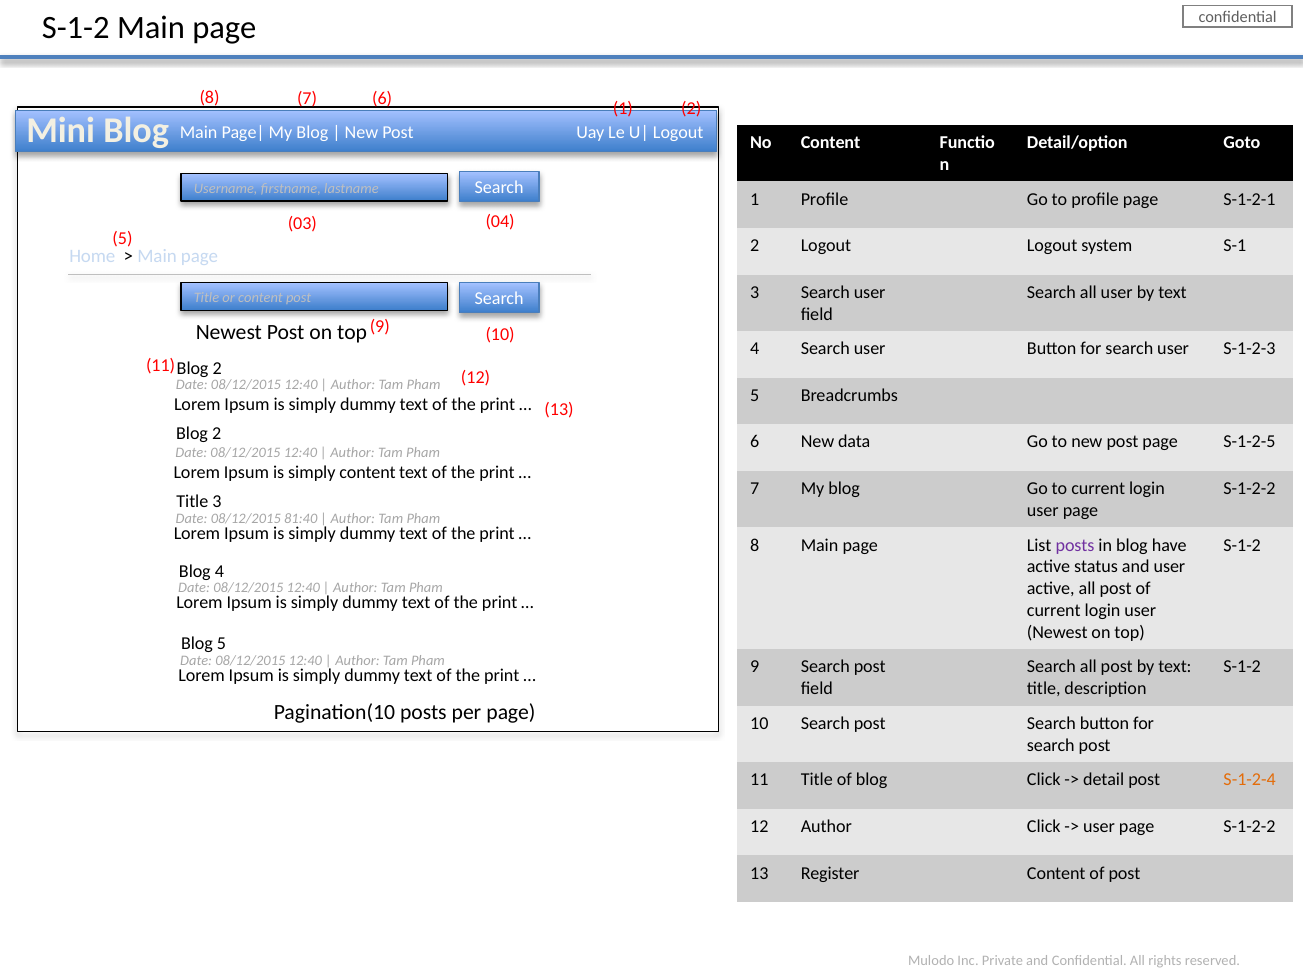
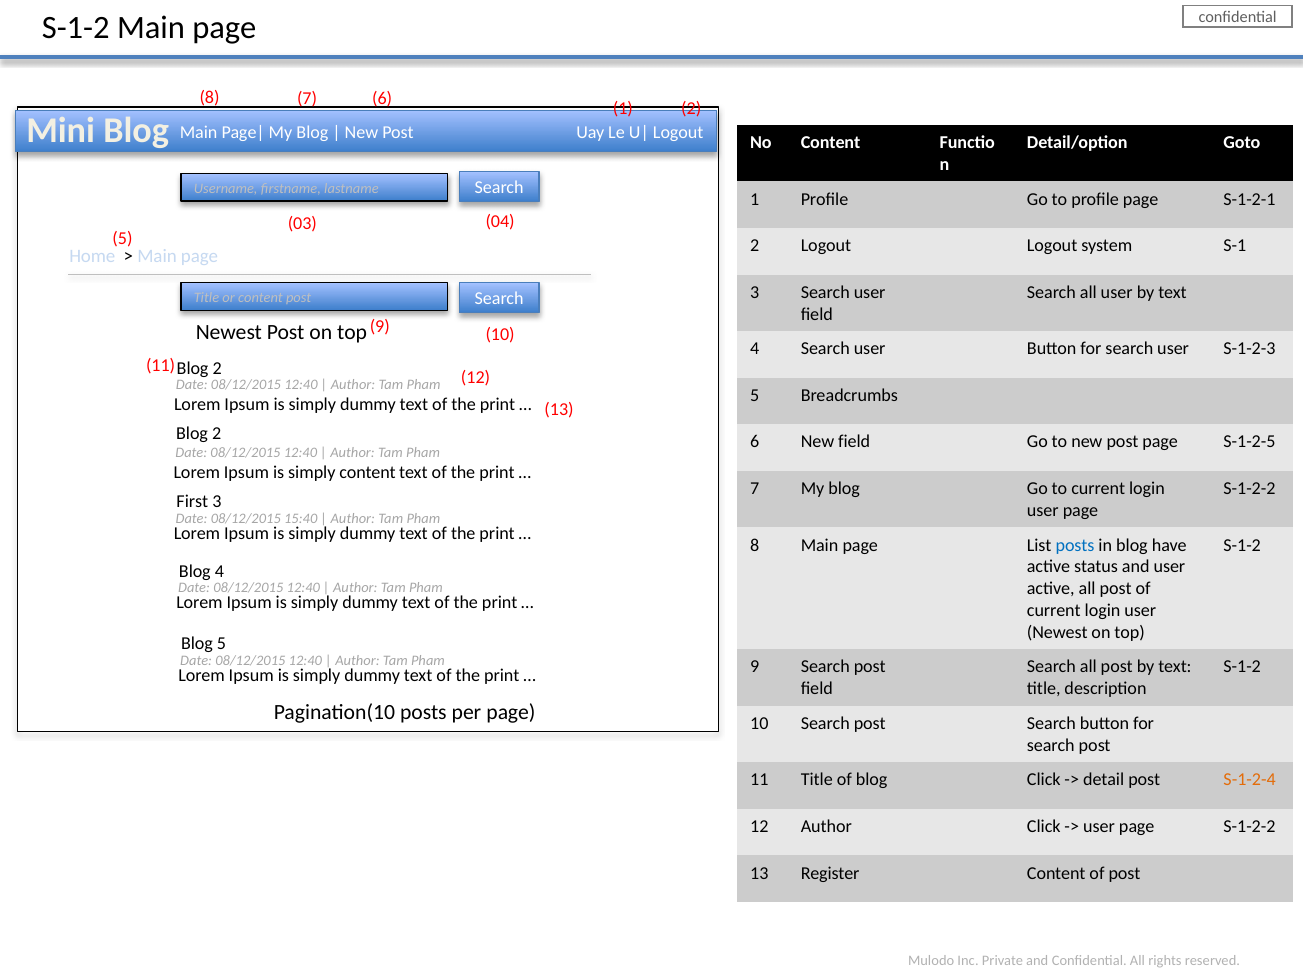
New data: data -> field (854, 442)
Title: Title -> First (192, 502)
81:40: 81:40 -> 15:40 (301, 518)
posts colour: purple -> blue (1075, 545)
